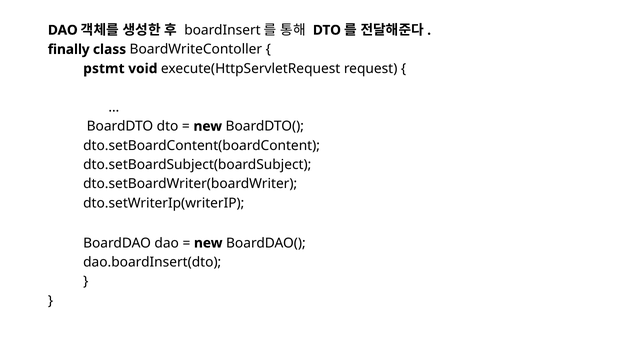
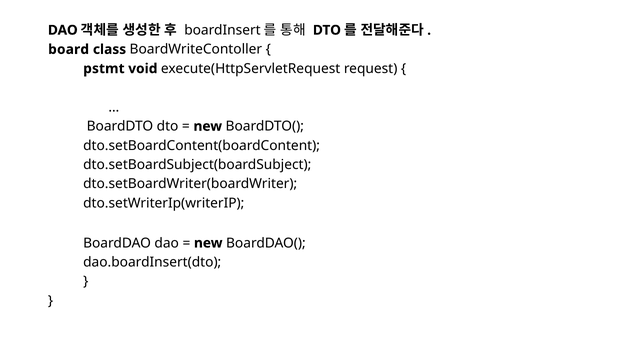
finally: finally -> board (69, 49)
